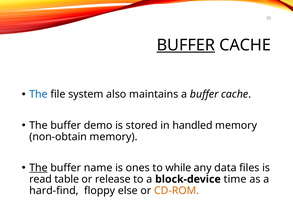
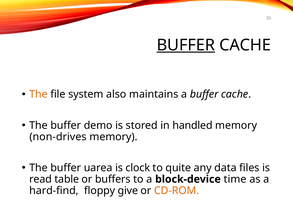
The colour: blue -> orange (38, 94)
non-obtain: non-obtain -> non-drives (58, 137)
The underline: present -> none (38, 168)
name: name -> uarea (98, 168)
ones: ones -> clock (138, 168)
while: while -> quite (178, 168)
release: release -> buffers (113, 179)
else: else -> give (128, 190)
